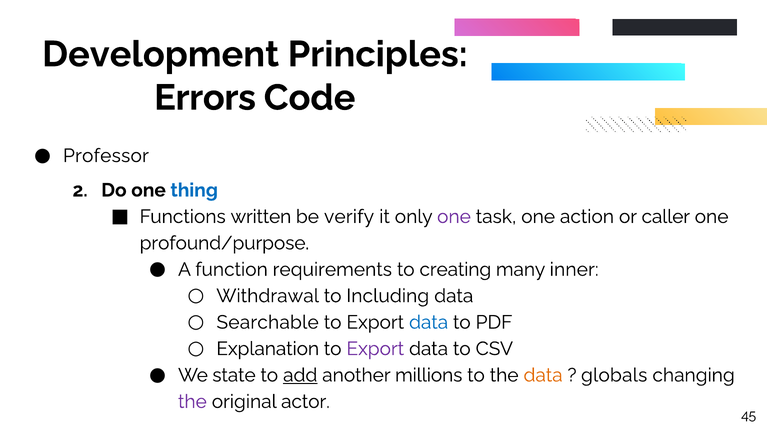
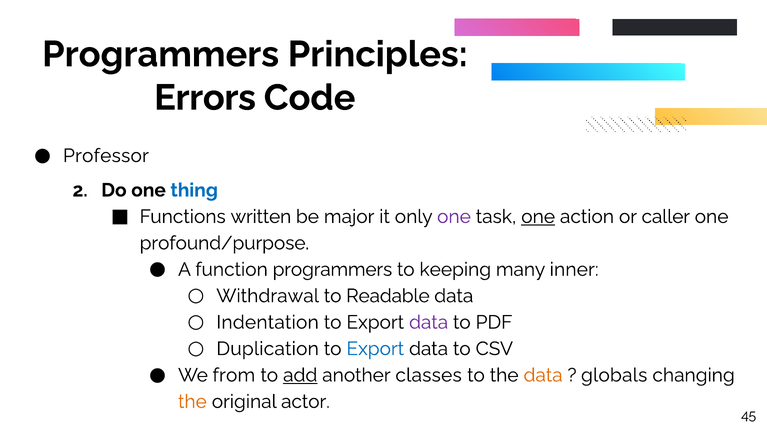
Development: Development -> Programmers (161, 54)
verify: verify -> major (349, 217)
one underline: none -> present (538, 217)
function requirements: requirements -> programmers (332, 270)
creating: creating -> keeping (455, 270)
Including: Including -> Readable (388, 296)
Searchable: Searchable -> Indentation (268, 323)
data colour: blue -> purple (429, 323)
Explanation: Explanation -> Duplication (268, 349)
Export colour: purple -> blue (375, 349)
state: state -> from (234, 376)
millions: millions -> classes (429, 376)
the colour: purple -> orange (192, 402)
